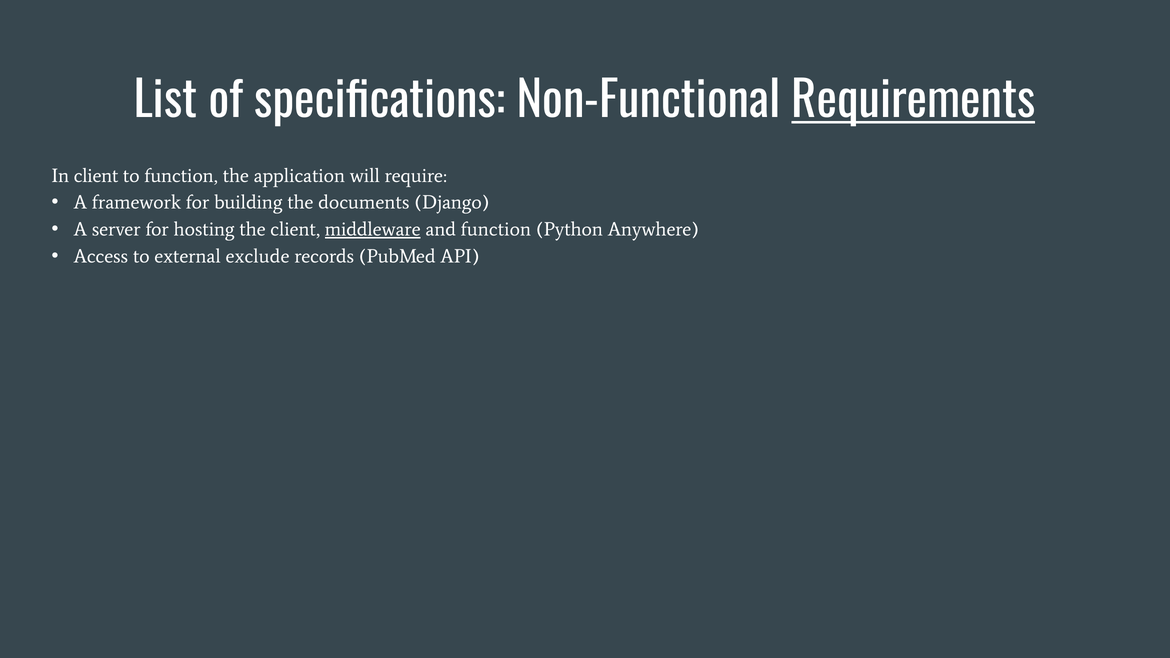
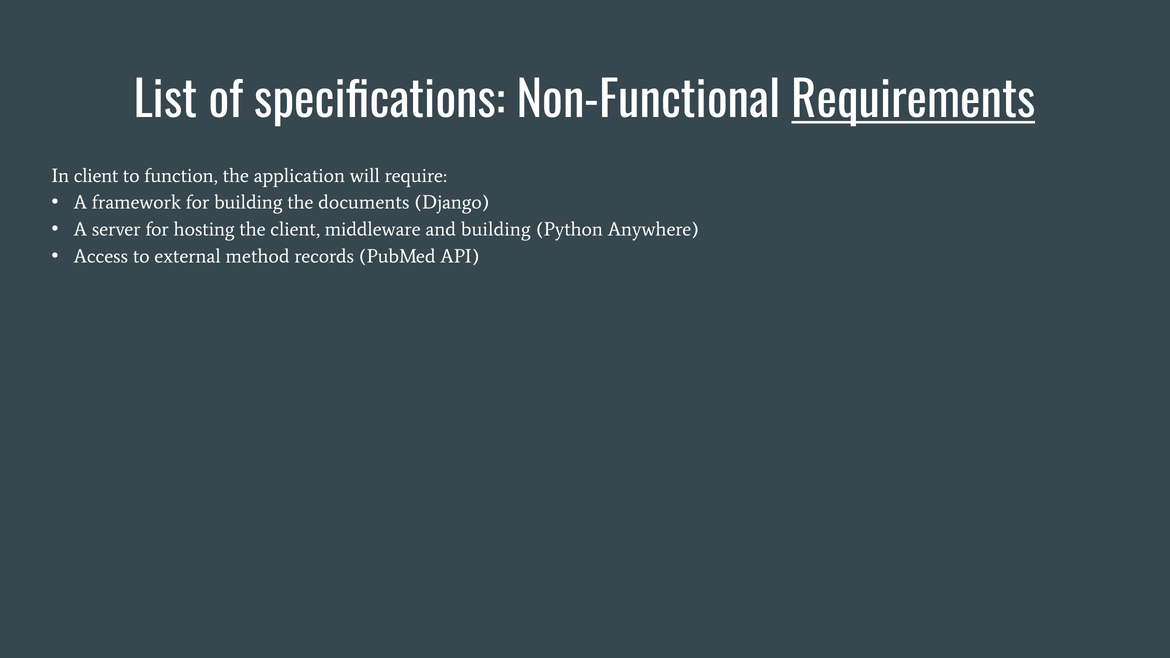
middleware underline: present -> none (373, 230)
and function: function -> building (496, 230)
exclude: exclude -> method (258, 256)
